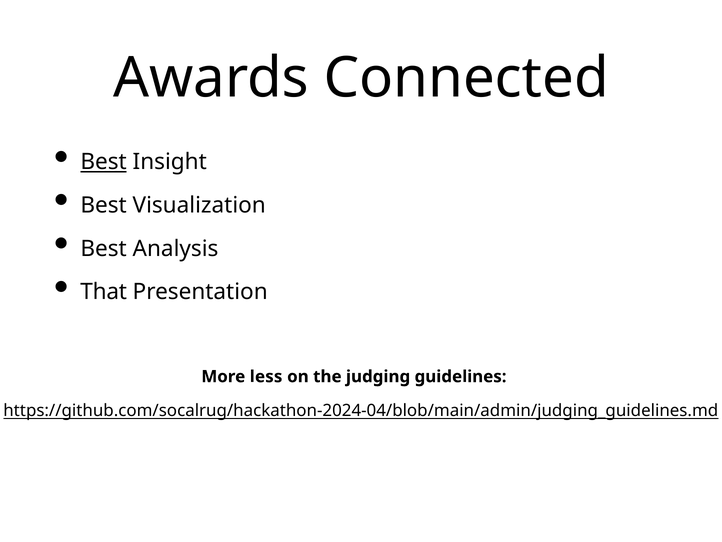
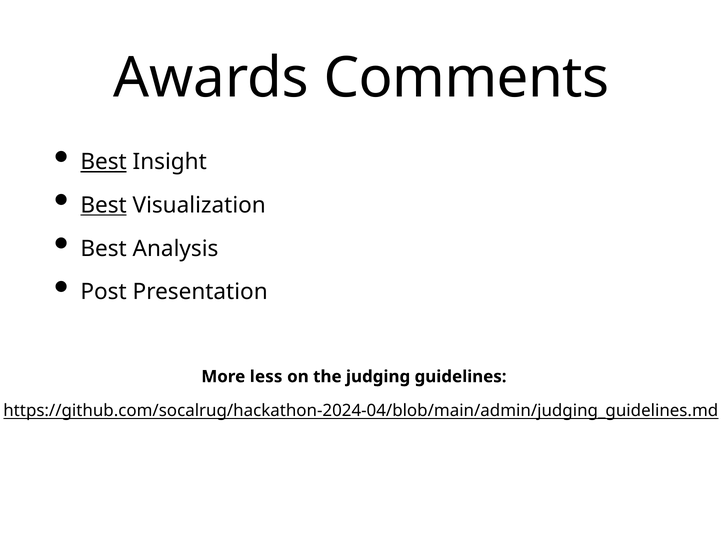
Connected: Connected -> Comments (466, 78)
Best underline: none -> present (104, 205)
That: That -> Post (104, 292)
